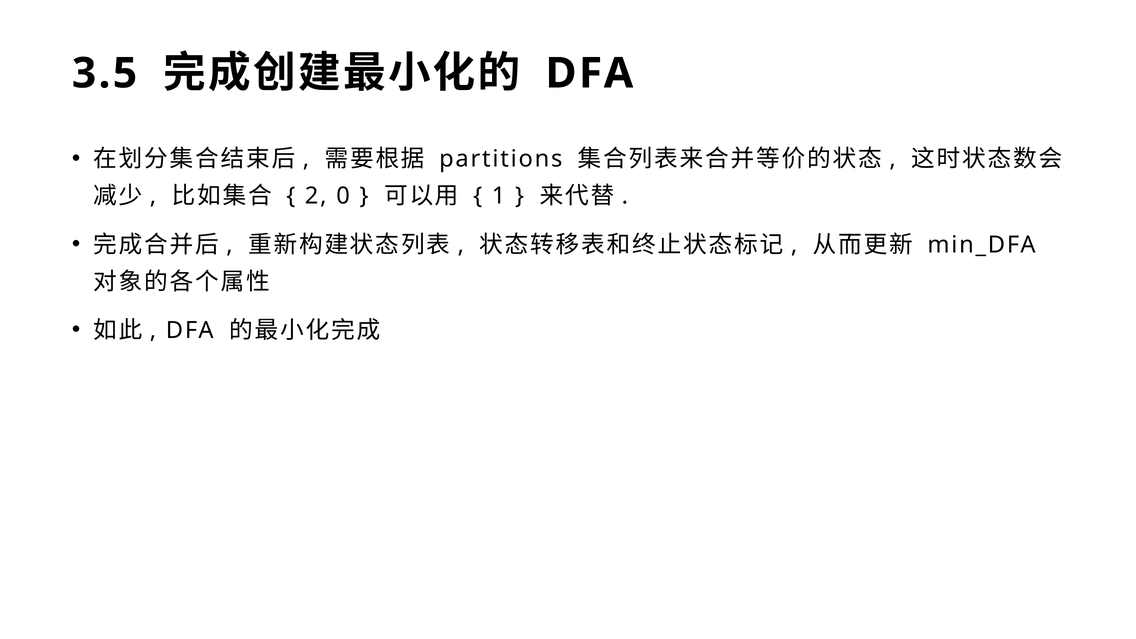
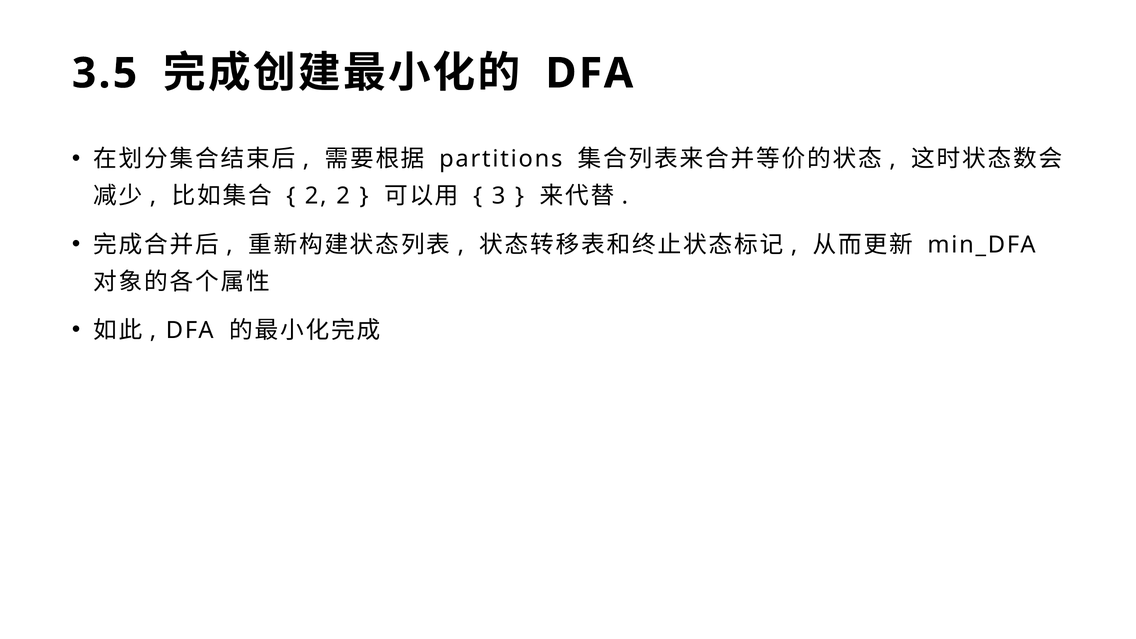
2 0: 0 -> 2 (343, 196)
1: 1 -> 3 (499, 196)
